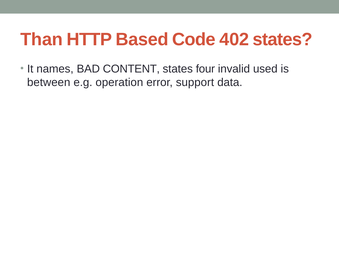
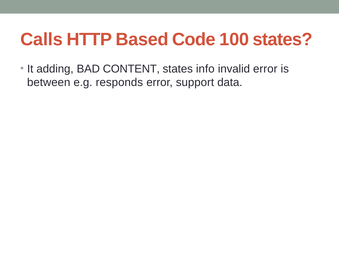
Than: Than -> Calls (42, 39)
402: 402 -> 100 (234, 39)
names: names -> adding (55, 69)
four: four -> info (205, 69)
invalid used: used -> error (265, 69)
operation: operation -> responds (119, 82)
